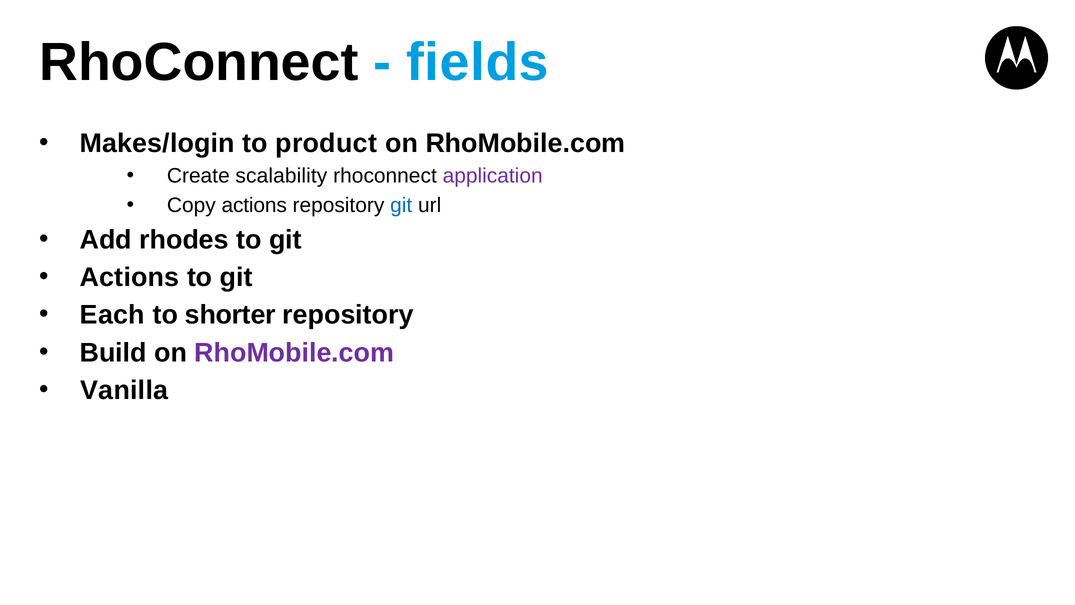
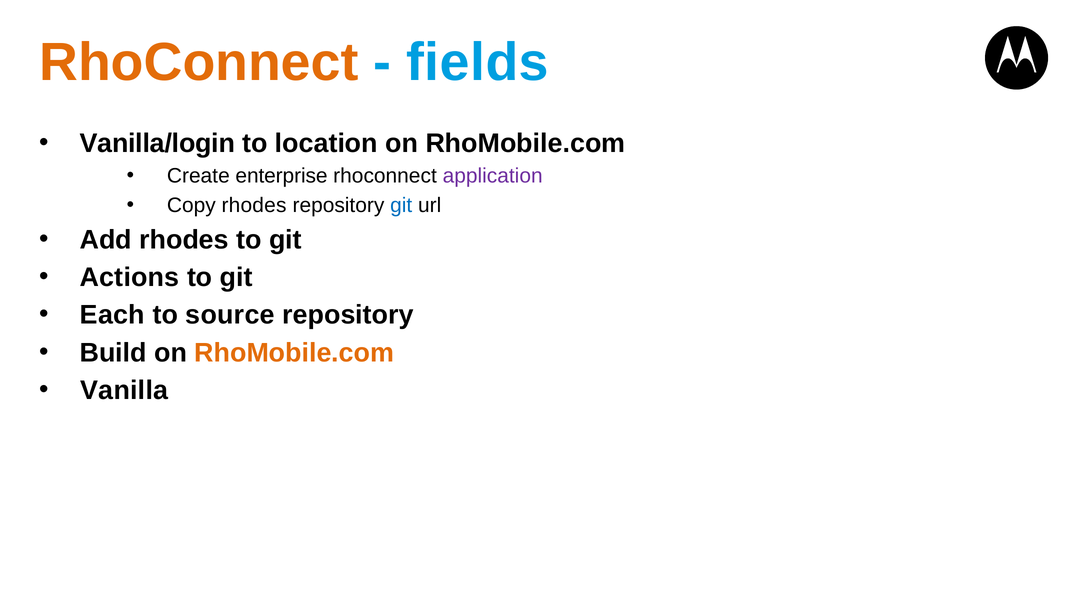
RhoConnect colour: black -> orange (199, 62)
Makes/login: Makes/login -> Vanilla/login (157, 143)
product: product -> location (326, 143)
scalability: scalability -> enterprise (282, 176)
Copy actions: actions -> rhodes (254, 205)
shorter: shorter -> source (230, 315)
RhoMobile.com colour: purple -> orange (294, 352)
